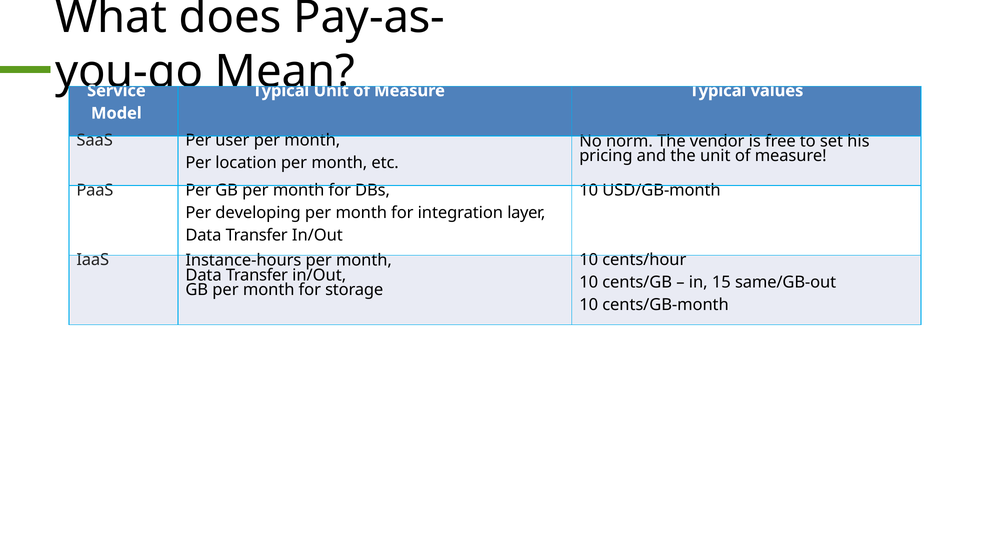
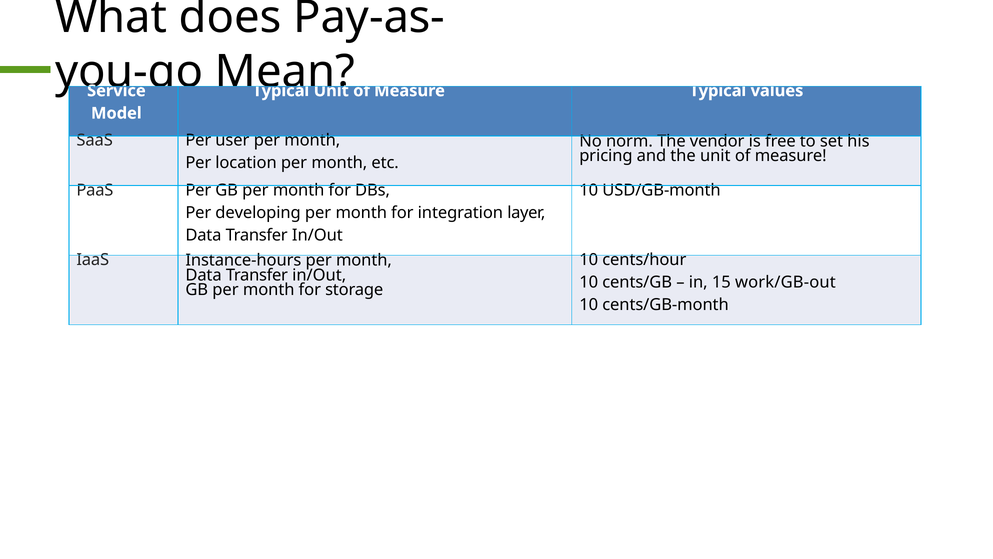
same/GB-out: same/GB-out -> work/GB-out (785, 282)
